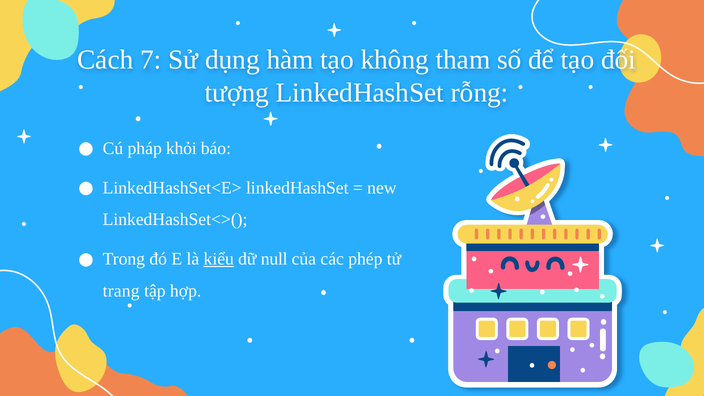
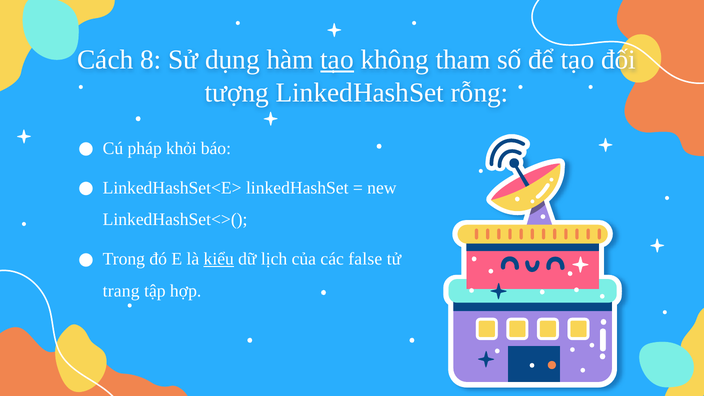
7: 7 -> 8 (151, 60)
tạo underline: none -> present (337, 60)
null: null -> lịch (274, 259)
phép: phép -> false (365, 259)
